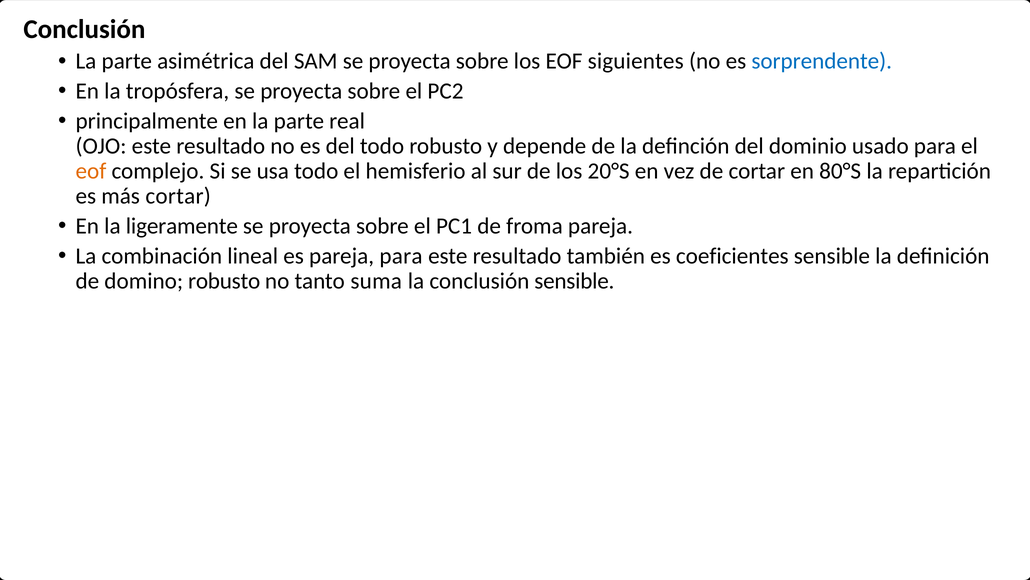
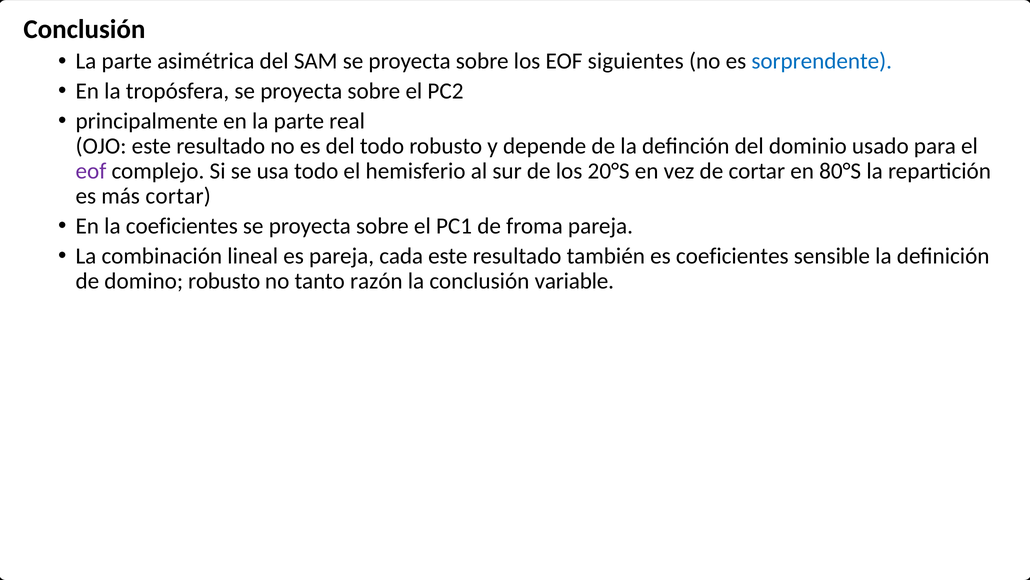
eof colour: orange -> purple (91, 171)
la ligeramente: ligeramente -> coeficientes (182, 226)
pareja para: para -> cada (401, 256)
suma: suma -> razón (376, 281)
conclusión sensible: sensible -> variable (574, 281)
